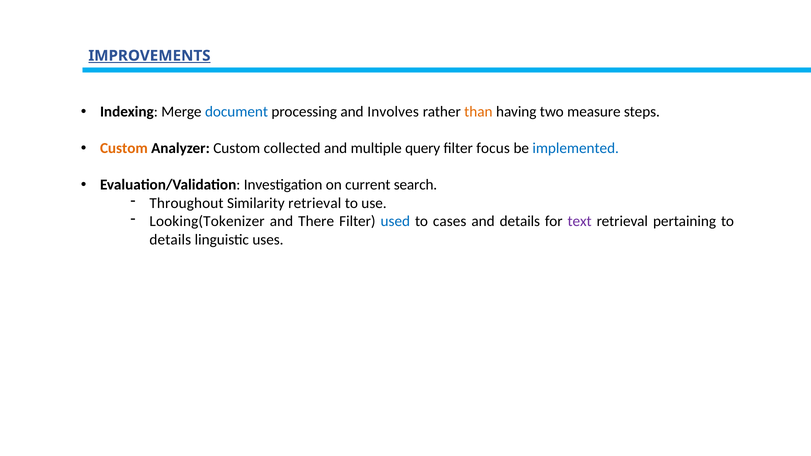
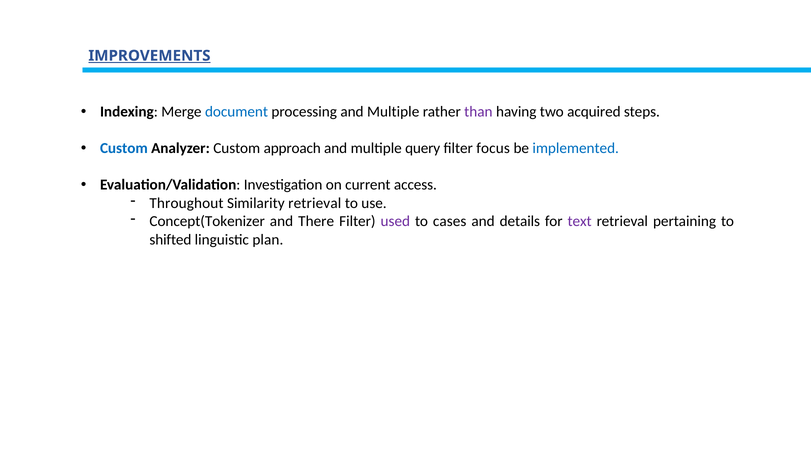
processing and Involves: Involves -> Multiple (393, 112)
than colour: orange -> purple (478, 112)
measure: measure -> acquired (594, 112)
Custom colour: orange -> blue (124, 148)
collected: collected -> approach (292, 148)
search: search -> access (415, 185)
Looking(Tokenizer: Looking(Tokenizer -> Concept(Tokenizer (207, 221)
used colour: blue -> purple (395, 221)
details: details -> shifted (170, 240)
uses: uses -> plan (268, 240)
